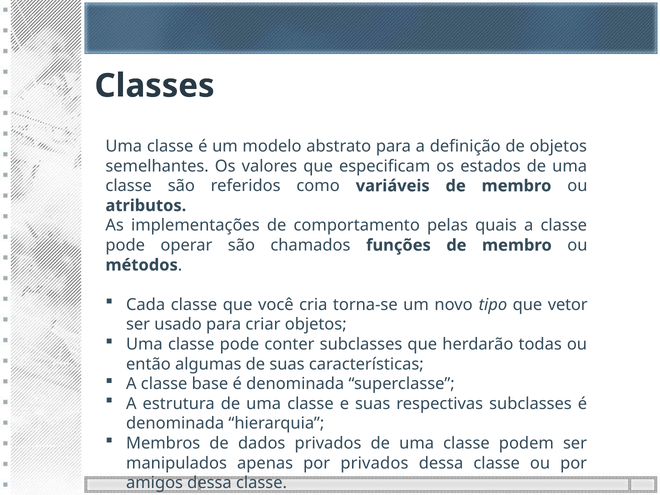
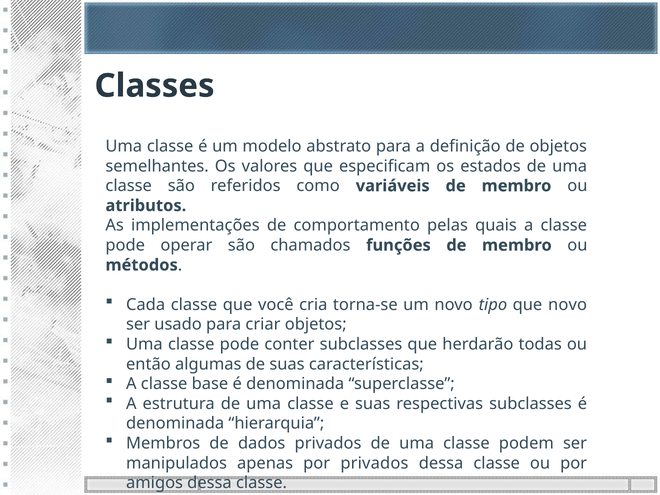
que vetor: vetor -> novo (568, 305)
